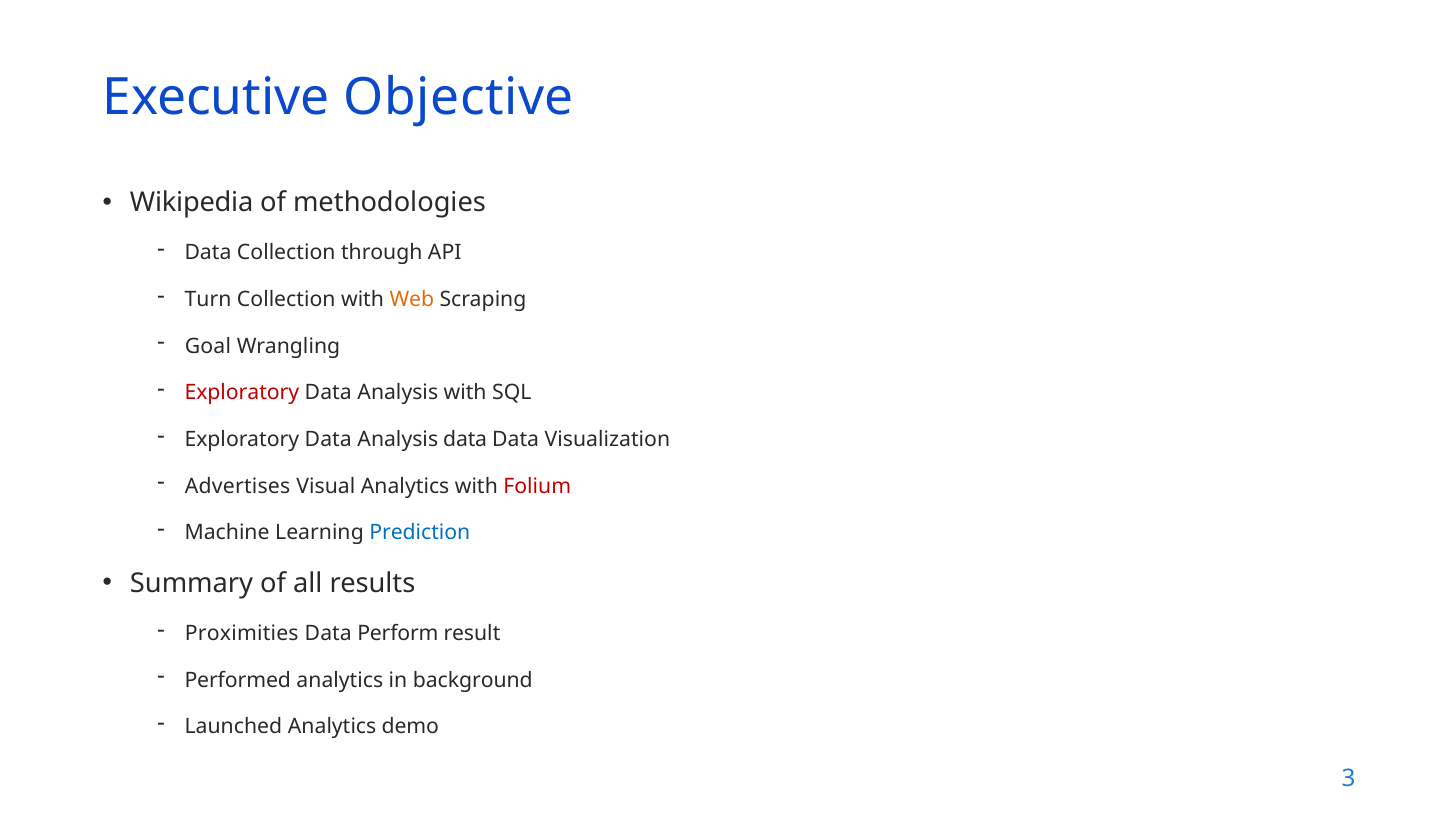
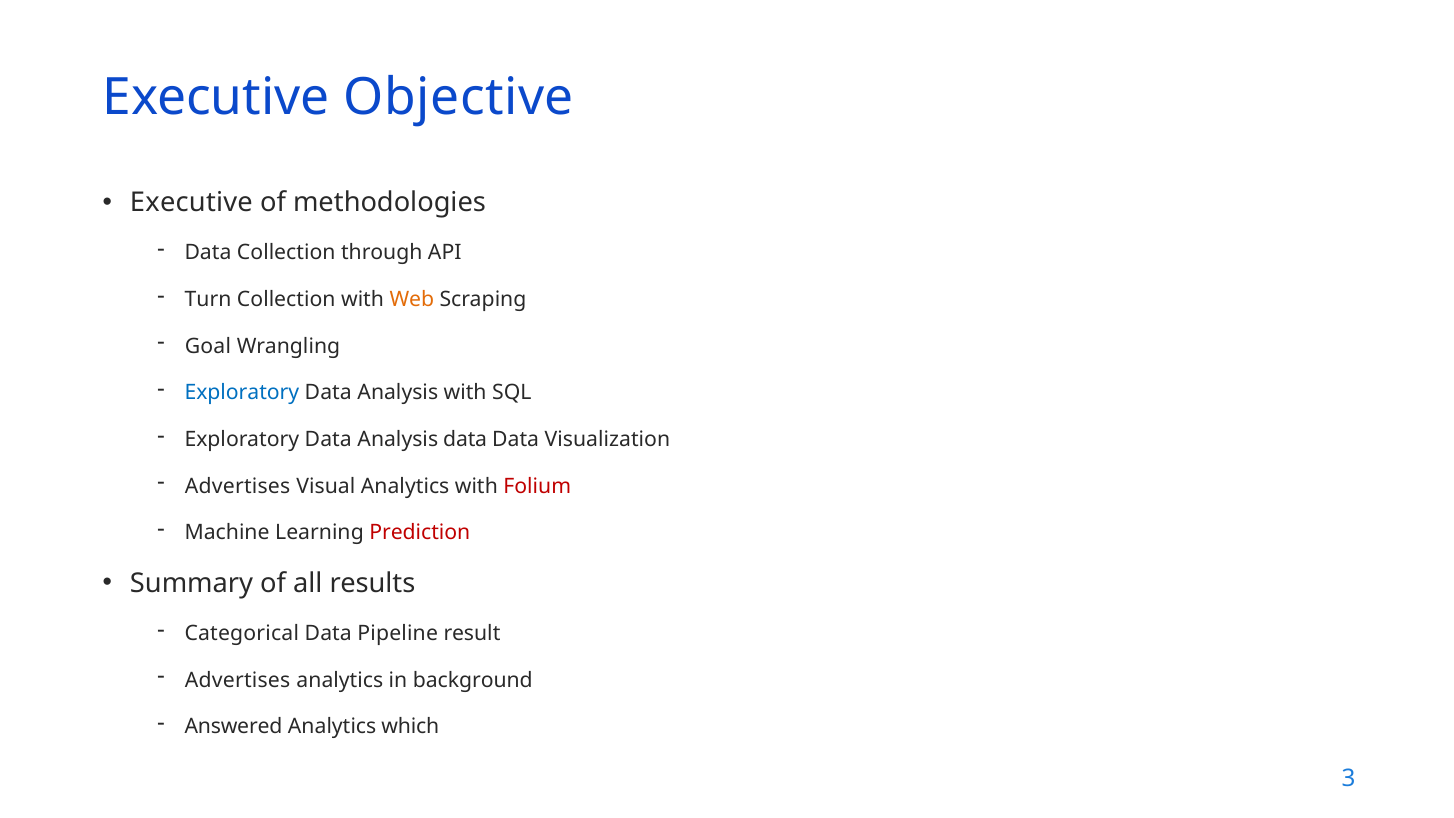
Wikipedia: Wikipedia -> Executive (191, 203)
Exploratory colour: red -> blue (242, 393)
Prediction colour: blue -> red (420, 533)
Proximities: Proximities -> Categorical (242, 633)
Perform: Perform -> Pipeline (398, 633)
Performed: Performed -> Advertises (238, 680)
Launched: Launched -> Answered (233, 727)
demo: demo -> which (410, 727)
